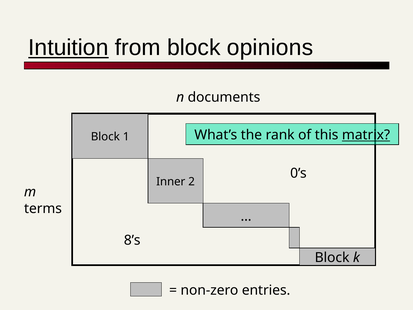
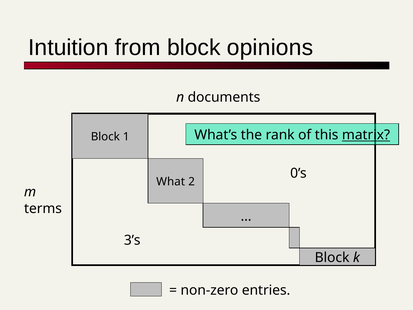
Intuition underline: present -> none (68, 48)
Inner: Inner -> What (171, 181)
8’s: 8’s -> 3’s (132, 240)
